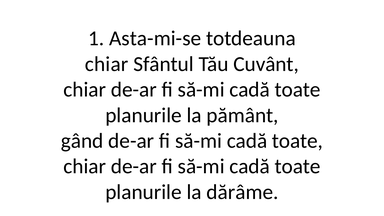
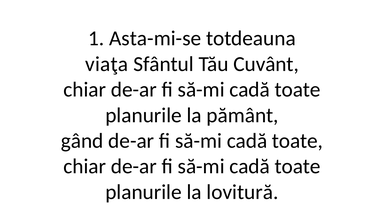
chiar: chiar -> viaţa (107, 64)
dărâme: dărâme -> lovitură (242, 192)
